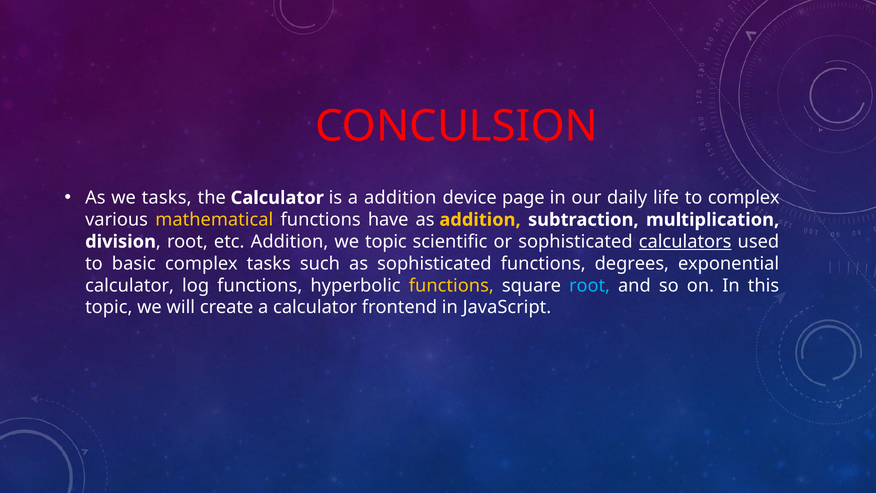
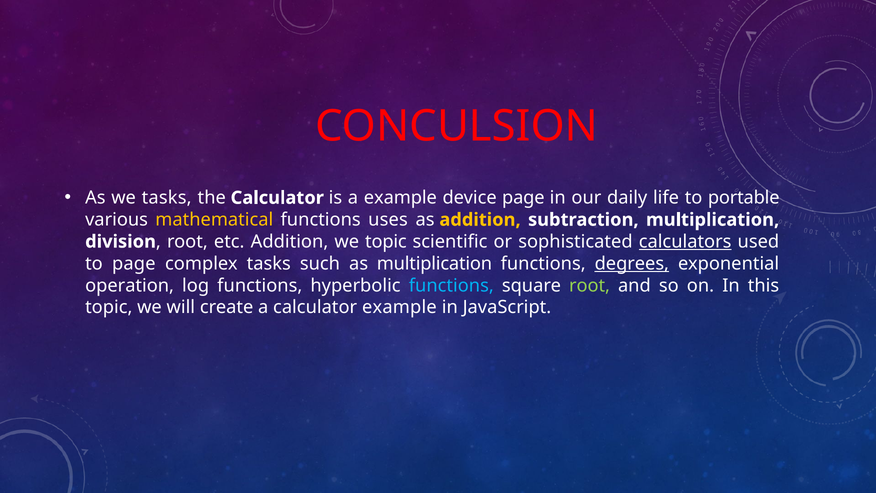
a addition: addition -> example (400, 198)
to complex: complex -> portable (744, 198)
have: have -> uses (388, 220)
to basic: basic -> page (134, 263)
as sophisticated: sophisticated -> multiplication (434, 263)
degrees underline: none -> present (632, 263)
calculator: calculator -> operation (130, 285)
functions colour: yellow -> light blue (451, 285)
root colour: light blue -> light green (590, 285)
calculator frontend: frontend -> example (399, 307)
